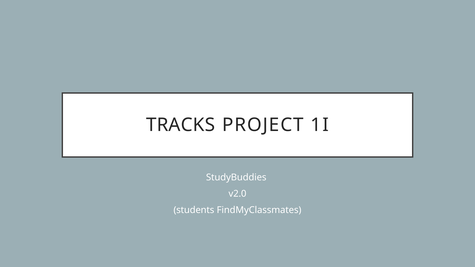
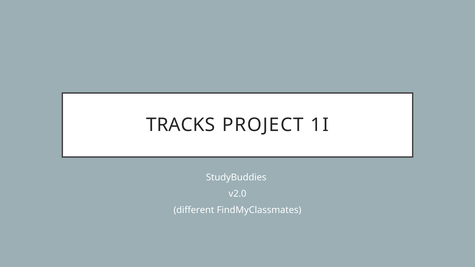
students: students -> different (194, 210)
